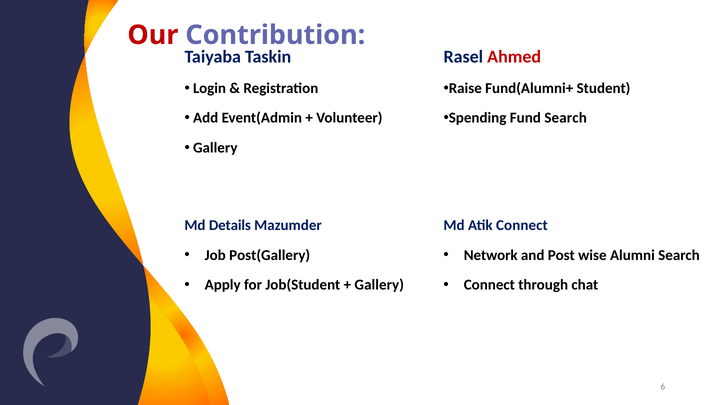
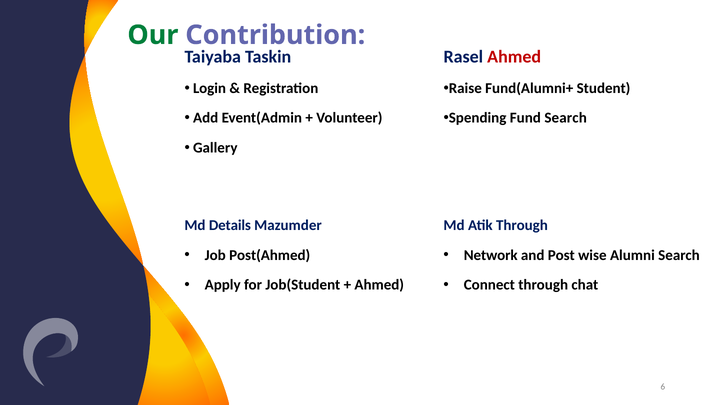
Our colour: red -> green (153, 35)
Atik Connect: Connect -> Through (522, 225)
Post(Gallery: Post(Gallery -> Post(Ahmed (270, 255)
Gallery: Gallery -> Ahmed (379, 285)
